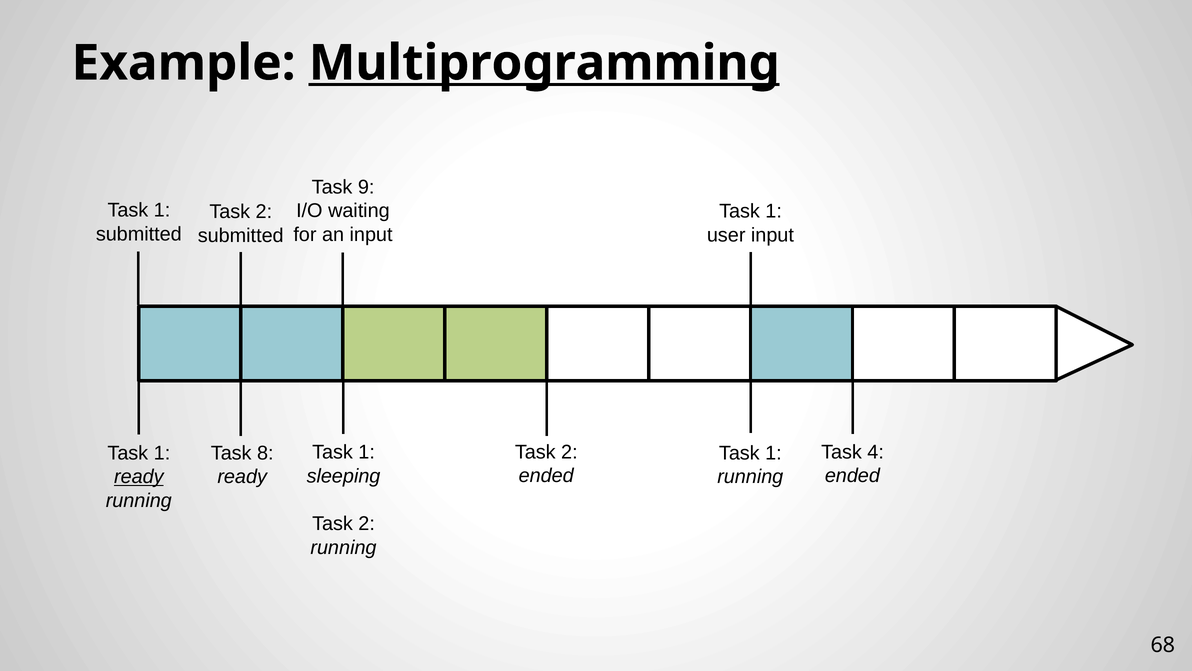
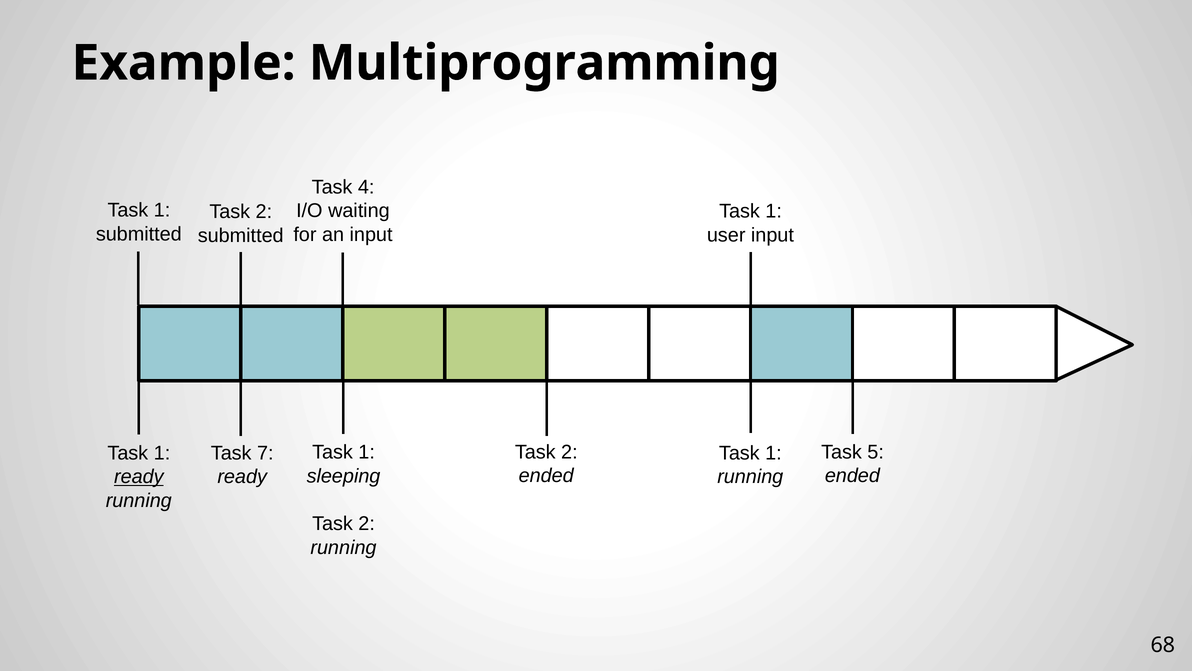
Multiprogramming underline: present -> none (544, 63)
9: 9 -> 4 (366, 187)
4: 4 -> 5 (876, 452)
8: 8 -> 7 (265, 453)
